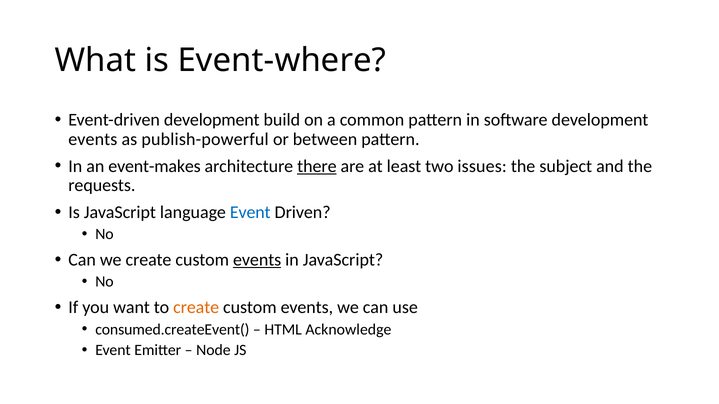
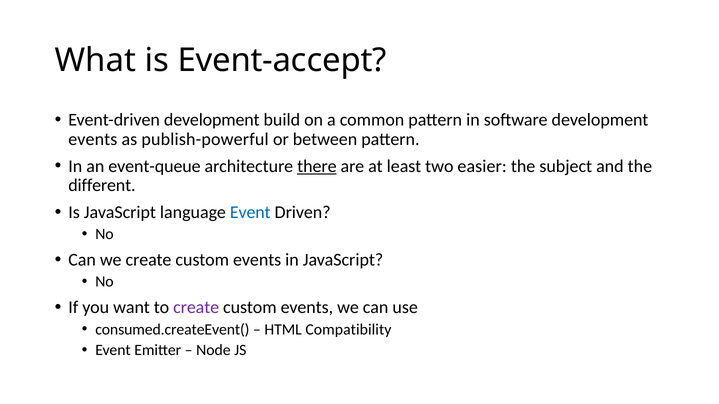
Event-where: Event-where -> Event-accept (282, 60)
event-makes: event-makes -> event-queue (155, 166)
issues: issues -> easier (482, 166)
requests: requests -> different (102, 186)
events underline: present -> none (257, 260)
create colour: orange -> purple (196, 308)
Acknowledge: Acknowledge -> Compatibility (348, 330)
